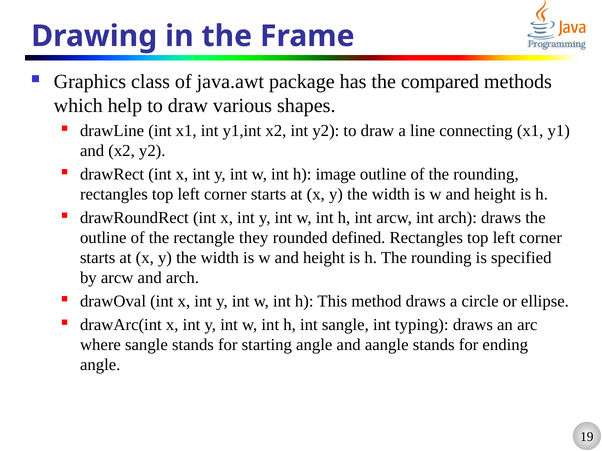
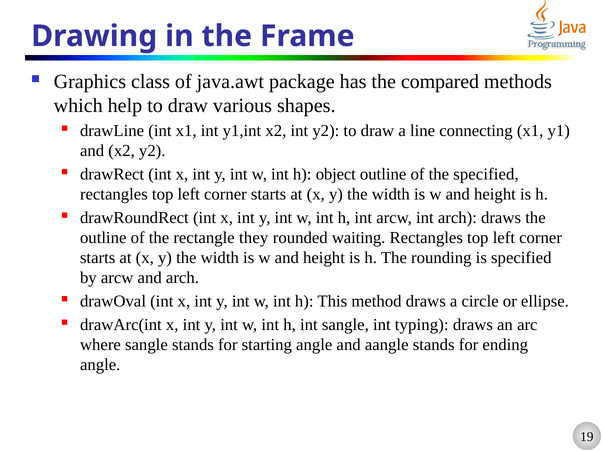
image: image -> object (336, 174)
of the rounding: rounding -> specified (486, 174)
defined: defined -> waiting (359, 238)
